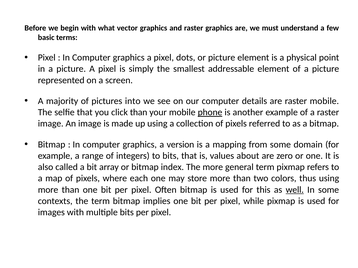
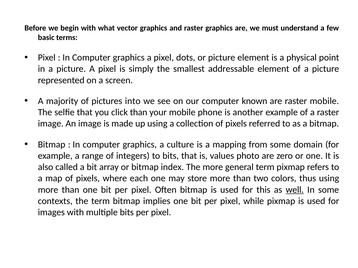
details: details -> known (255, 101)
phone underline: present -> none (210, 113)
version: version -> culture (180, 145)
about: about -> photo (248, 156)
